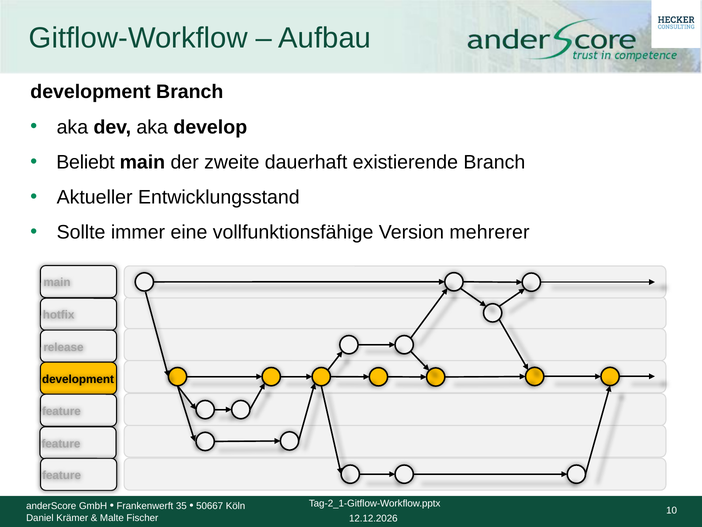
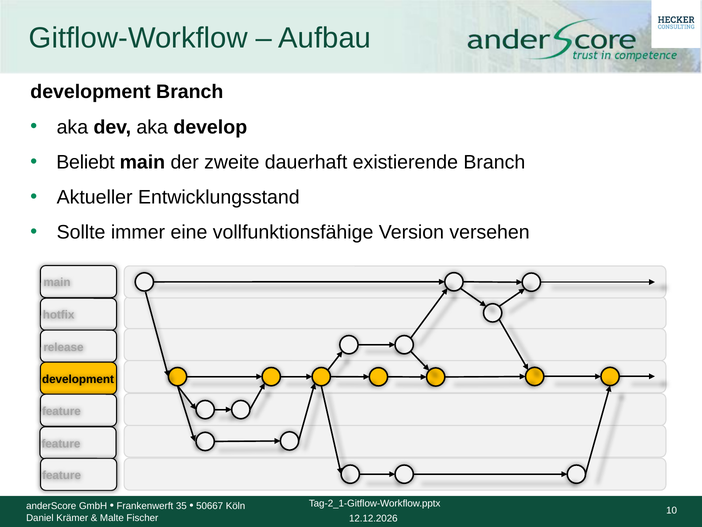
mehrerer: mehrerer -> versehen (490, 232)
